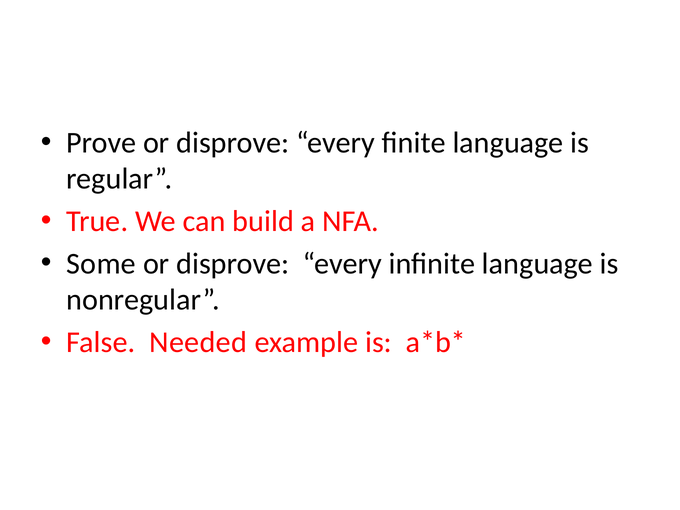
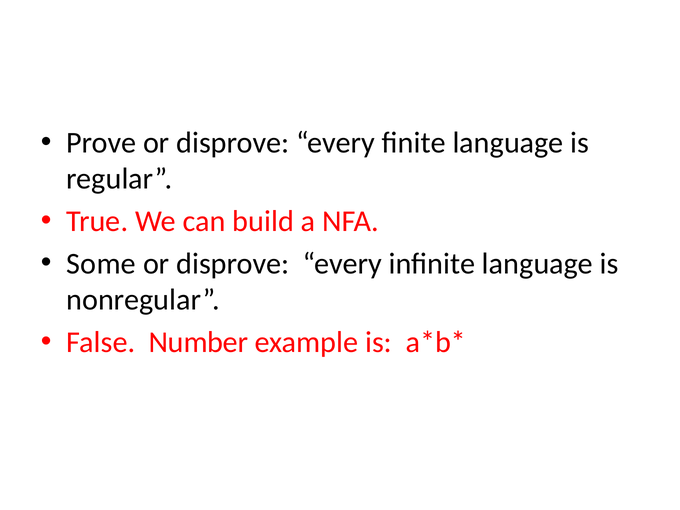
Needed: Needed -> Number (198, 342)
